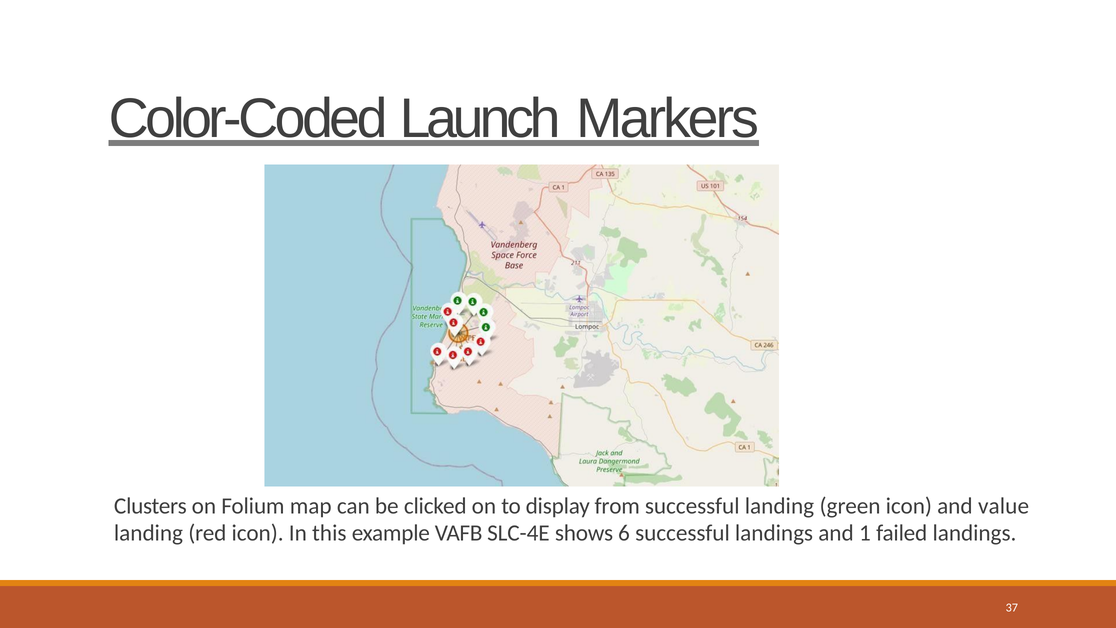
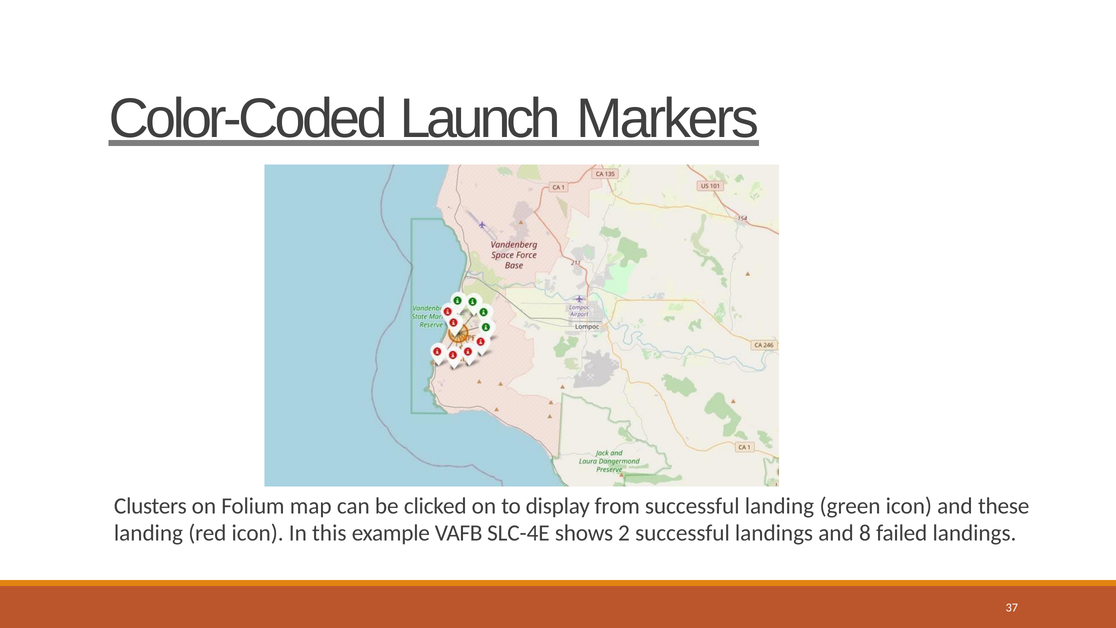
value: value -> these (1004, 506)
6: 6 -> 2 (624, 533)
1: 1 -> 8 (865, 533)
